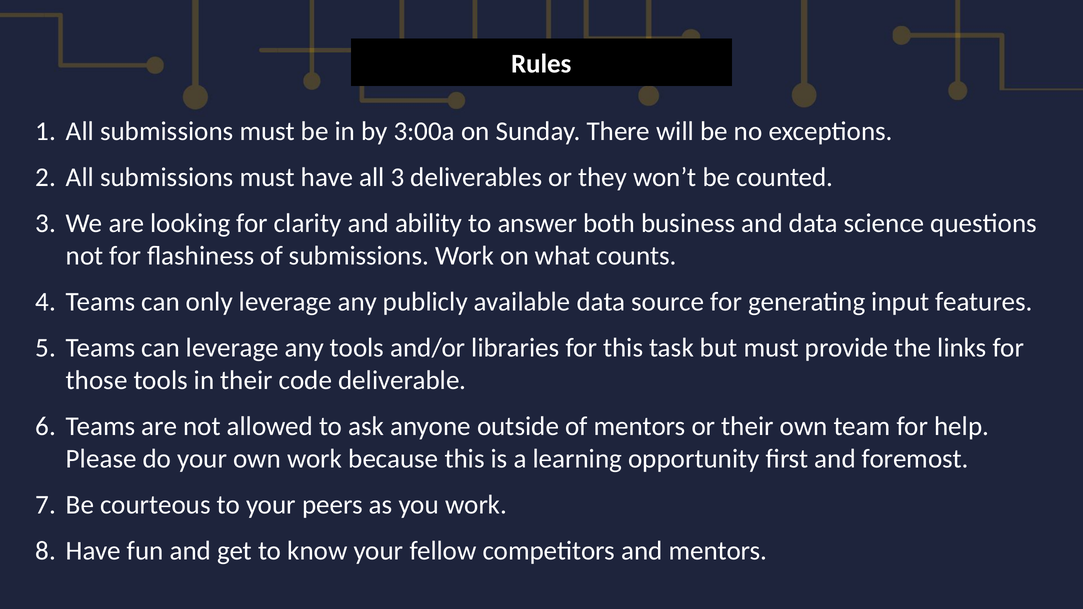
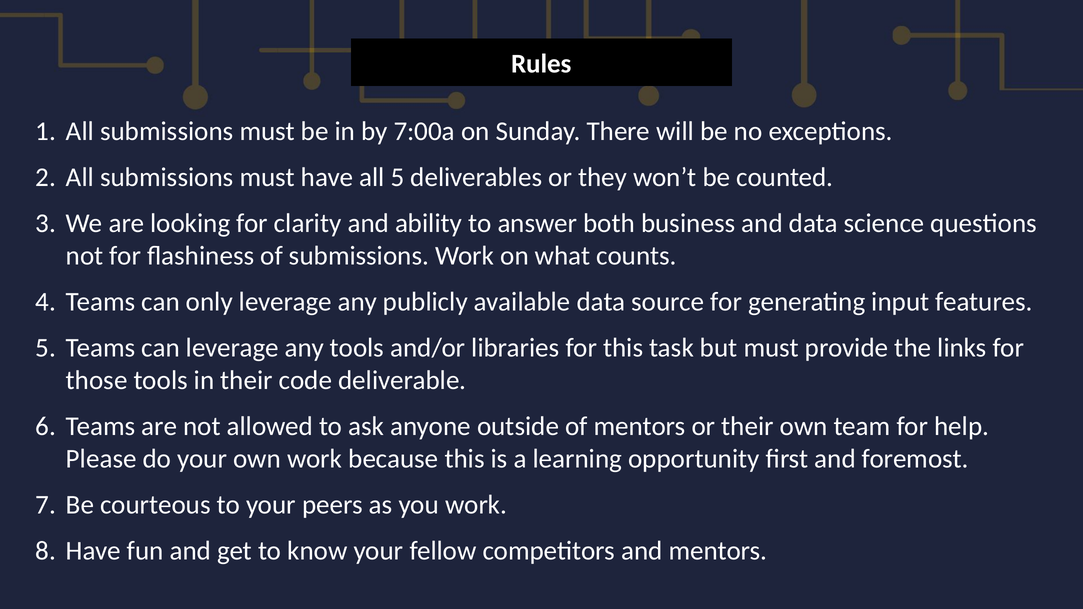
3:00a: 3:00a -> 7:00a (424, 131)
all 3: 3 -> 5 (397, 177)
